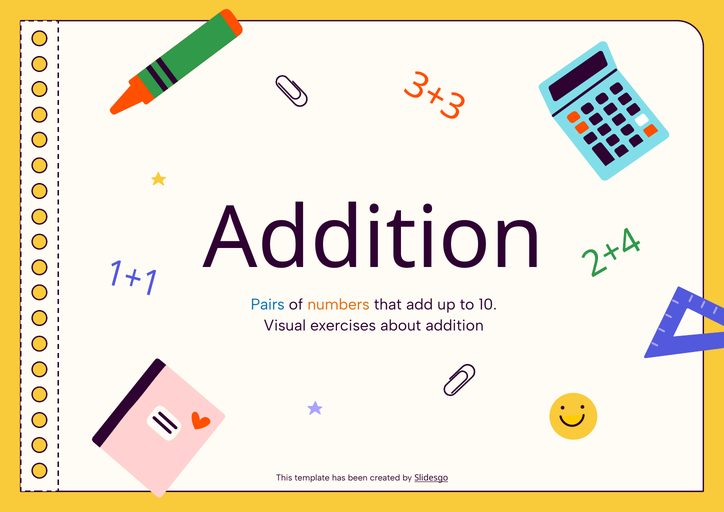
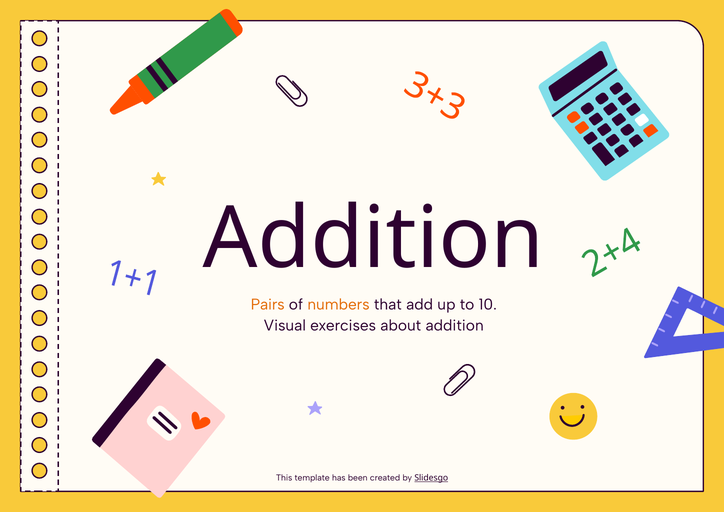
Pairs colour: blue -> orange (268, 304)
